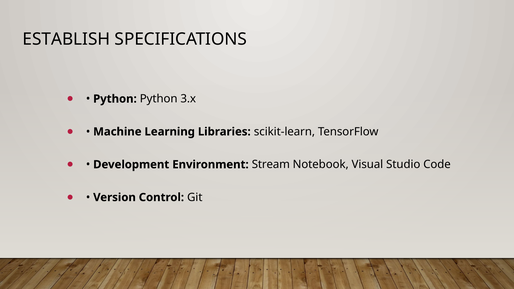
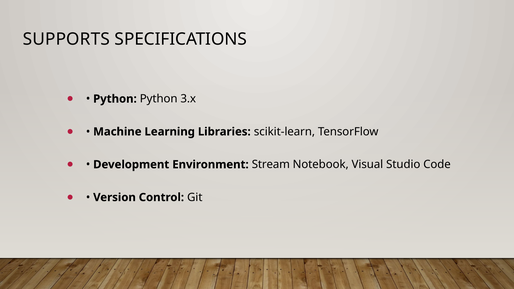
ESTABLISH: ESTABLISH -> SUPPORTS (66, 39)
